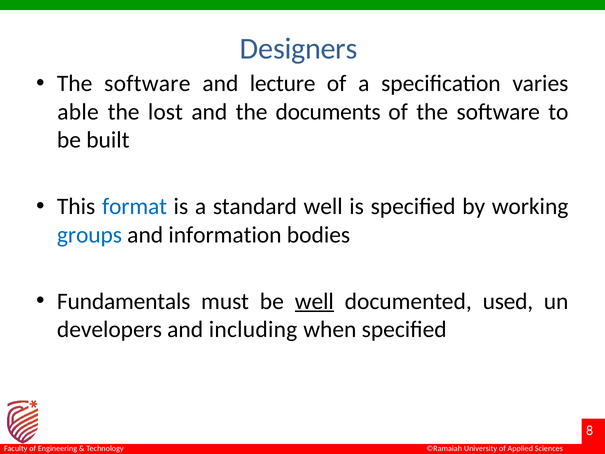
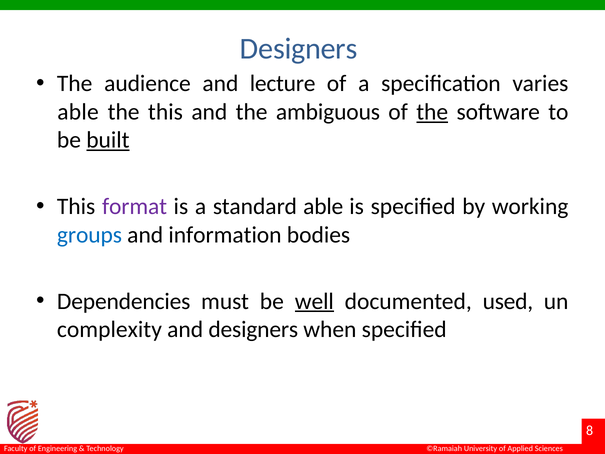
software: software -> audience (147, 84)
the lost: lost -> this (165, 112)
documents: documents -> ambiguous (328, 112)
the underline: none -> present (432, 112)
built underline: none -> present (108, 140)
format colour: blue -> purple (135, 207)
standard well: well -> able (323, 207)
Fundamentals: Fundamentals -> Dependencies (124, 301)
developers: developers -> complexity (109, 329)
and including: including -> designers (253, 329)
